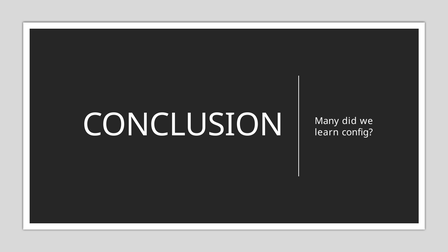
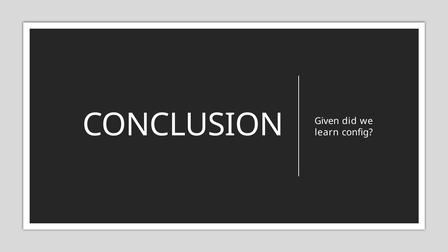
Many: Many -> Given (327, 121)
